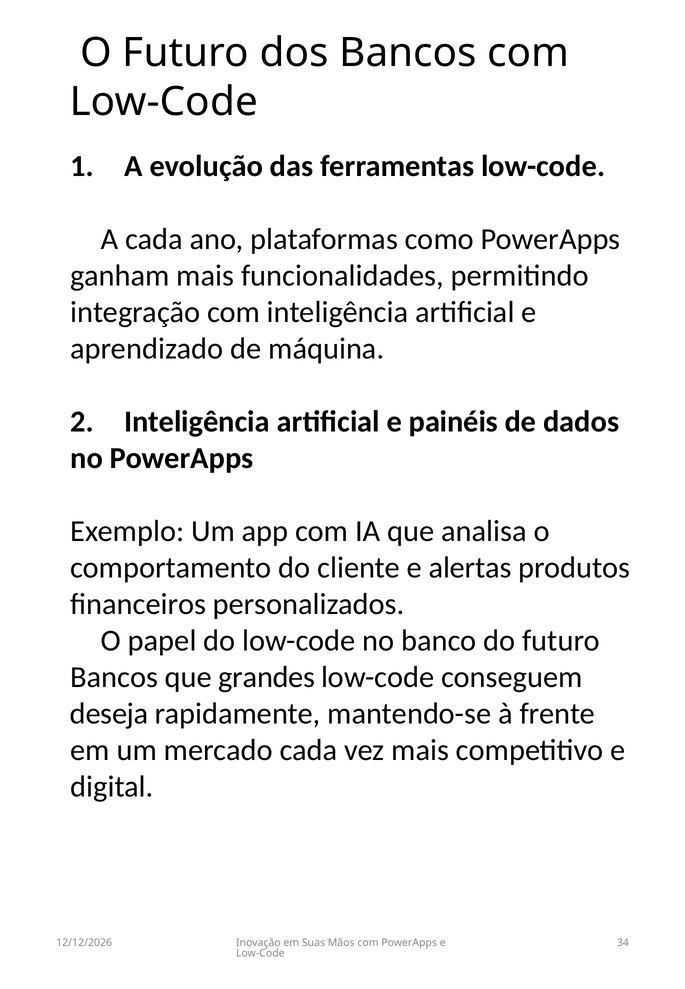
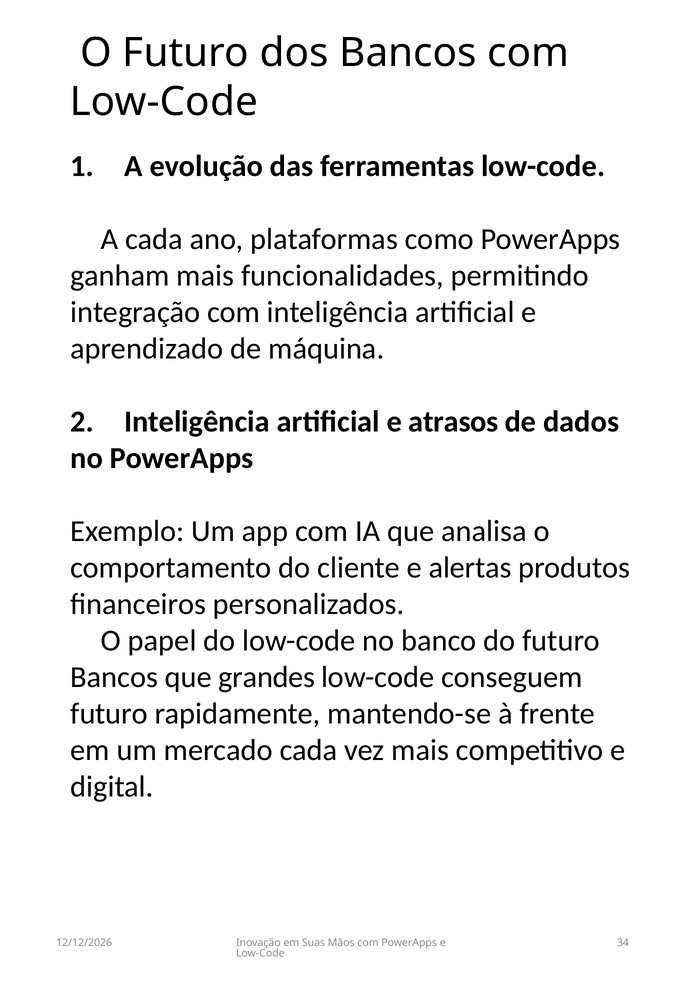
painéis: painéis -> atrasos (454, 422)
deseja: deseja -> futuro (109, 714)
